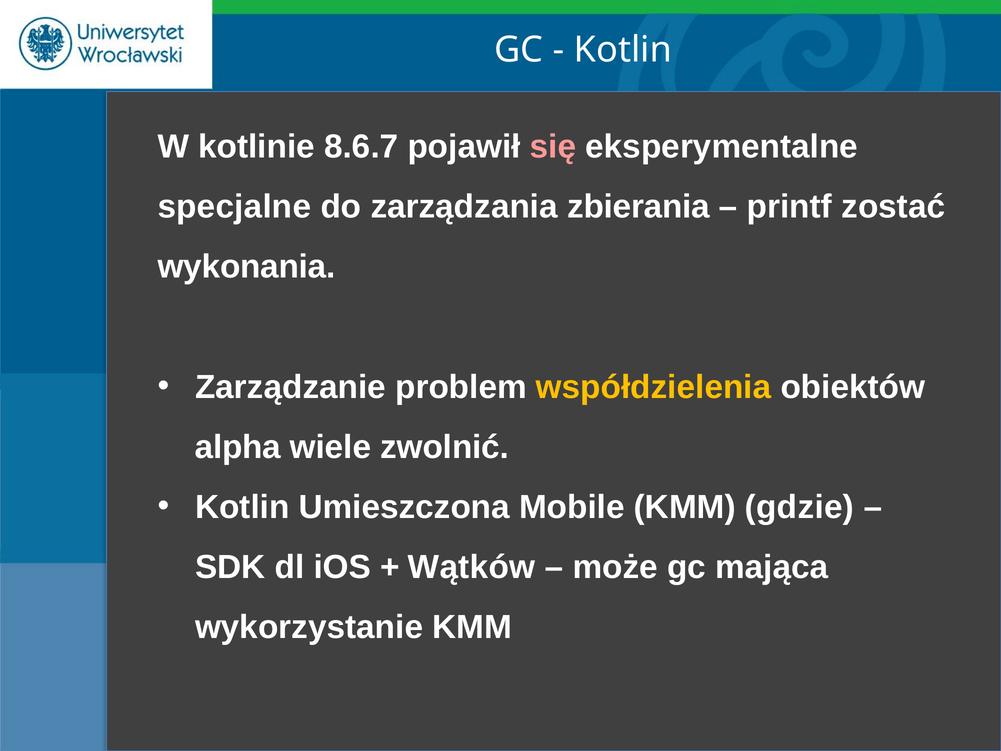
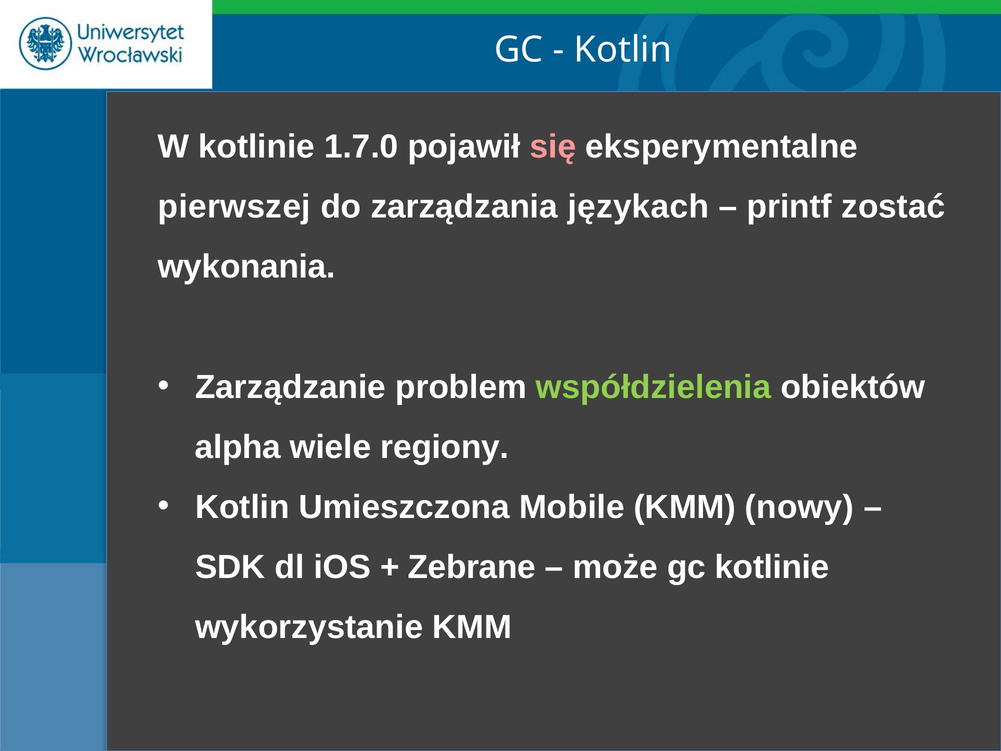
8.6.7: 8.6.7 -> 1.7.0 (361, 147)
specjalne: specjalne -> pierwszej (234, 207)
zbierania: zbierania -> językach (638, 207)
współdzielenia colour: yellow -> light green (654, 387)
zwolnić: zwolnić -> regiony (445, 447)
gdzie: gdzie -> nowy (799, 507)
Wątków: Wątków -> Zebrane (472, 567)
gc mająca: mająca -> kotlinie (772, 567)
